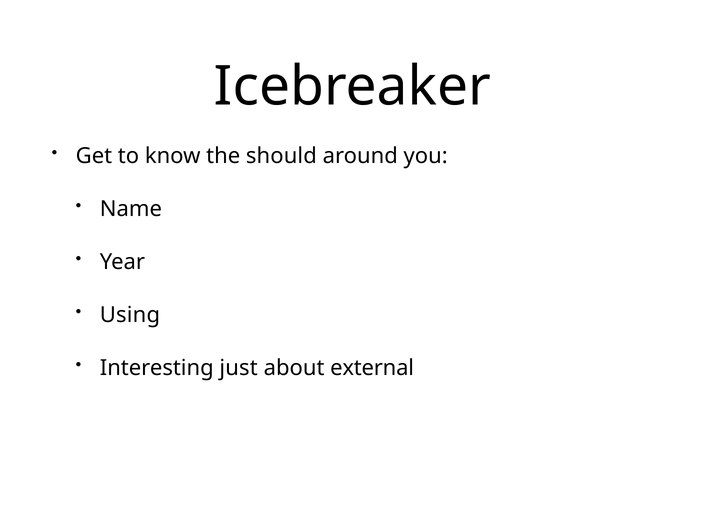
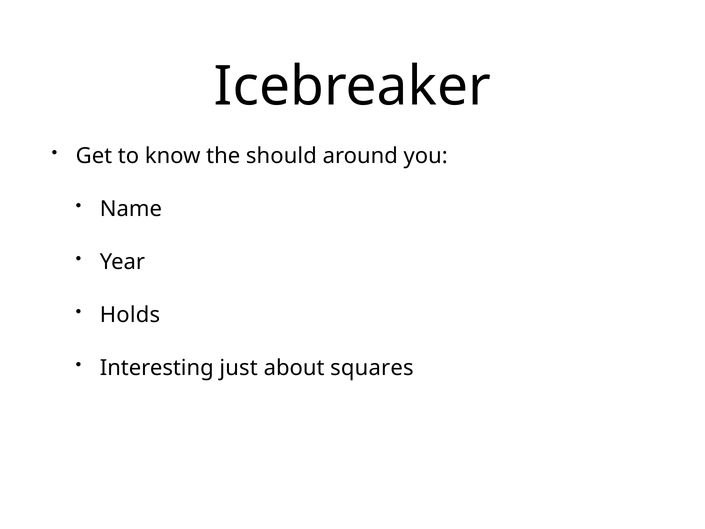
Using: Using -> Holds (130, 315)
external: external -> squares (372, 368)
